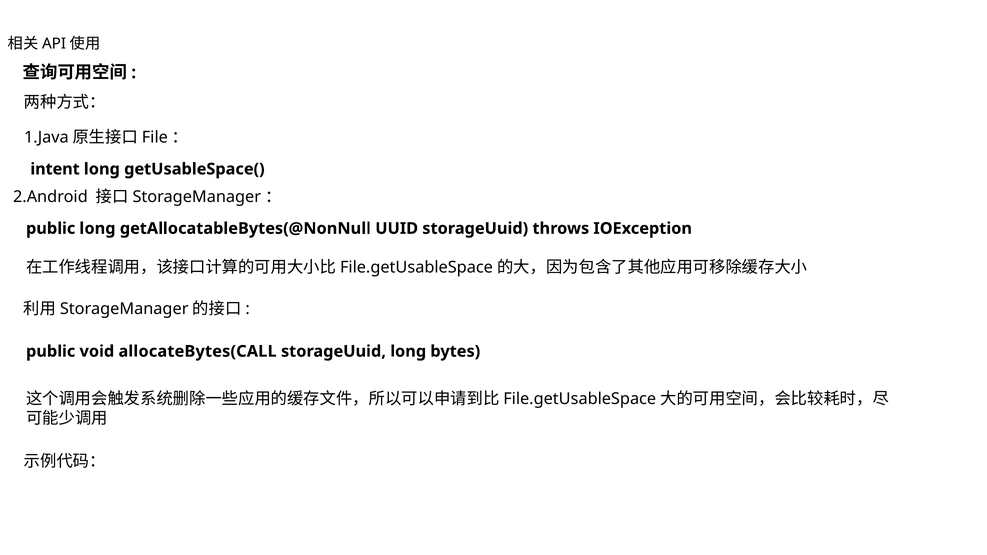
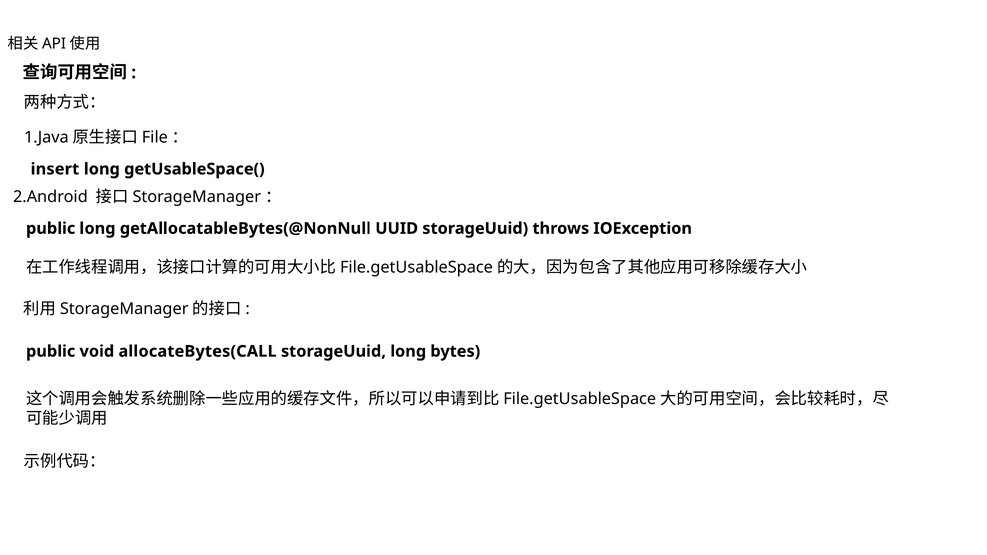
intent: intent -> insert (55, 169)
